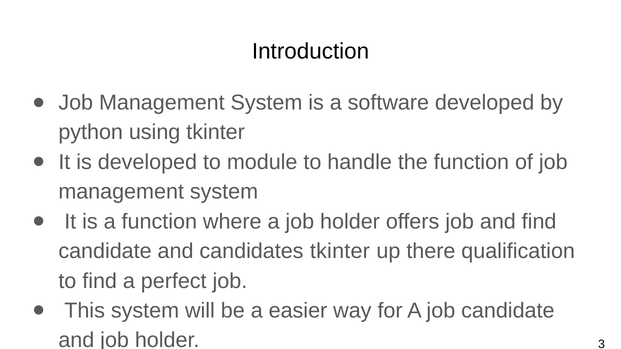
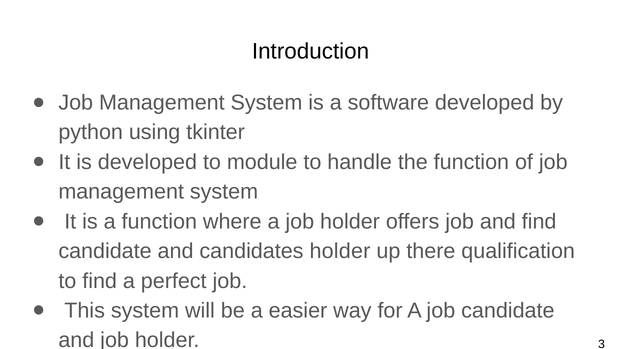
candidates tkinter: tkinter -> holder (340, 251)
